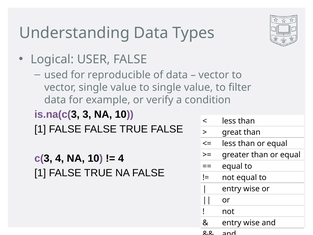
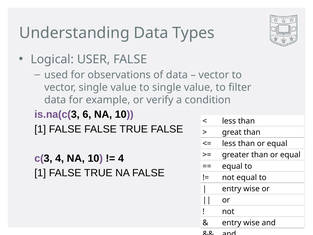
reproducible: reproducible -> observations (119, 75)
3: 3 -> 6 (87, 114)
